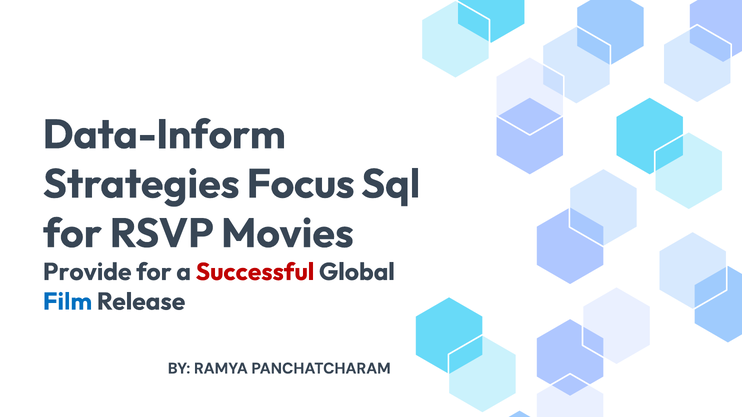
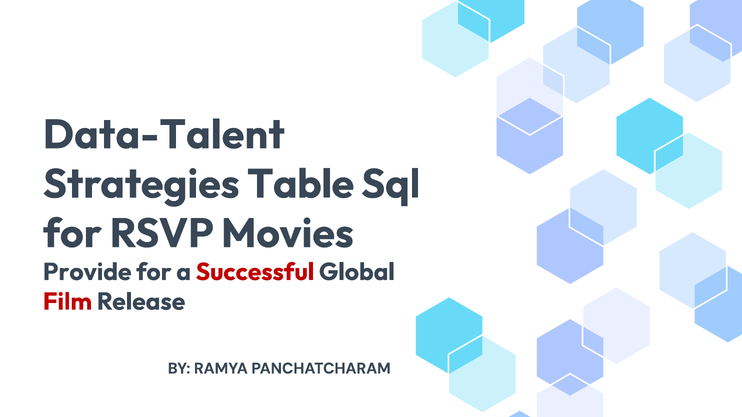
Data-Inform: Data-Inform -> Data-Talent (164, 135)
Focus: Focus -> Table (301, 184)
Film colour: blue -> red (67, 302)
